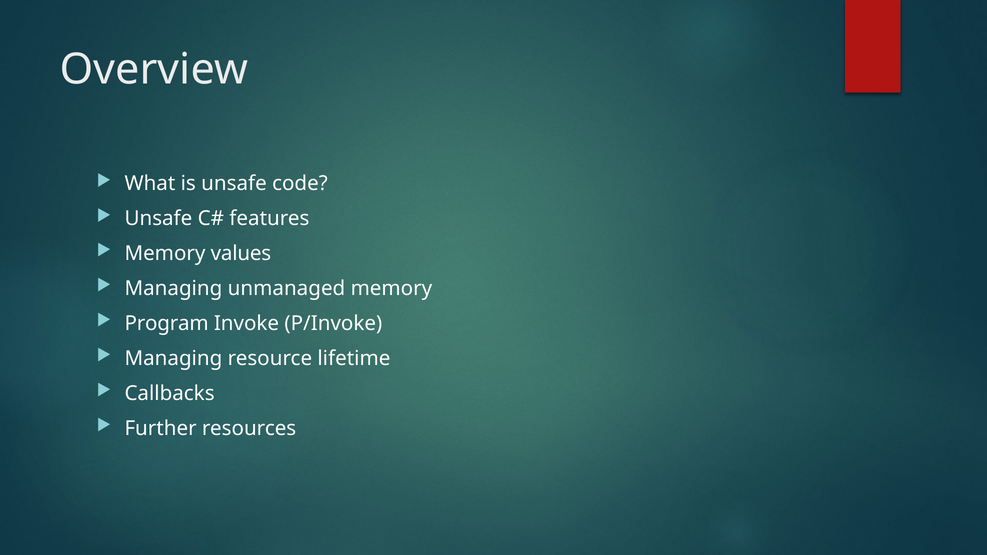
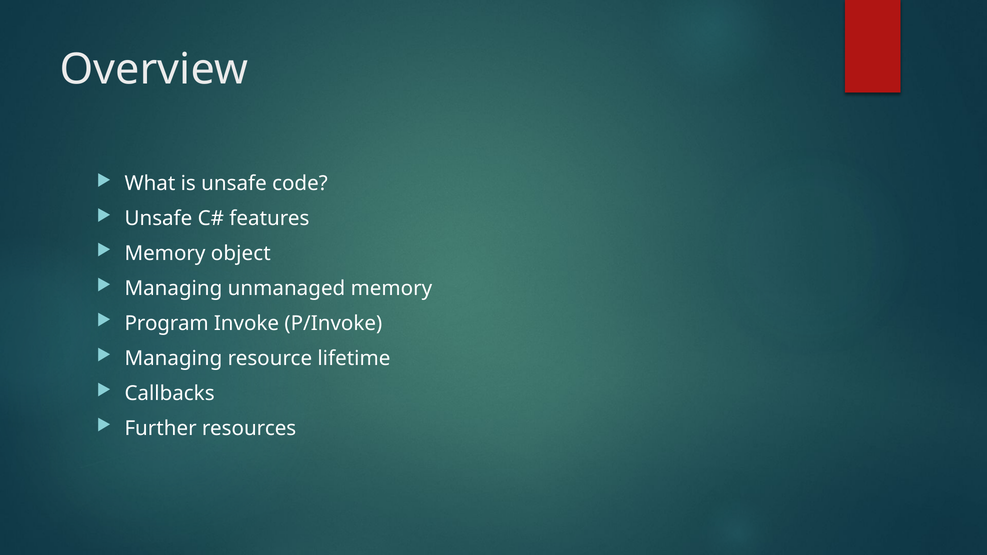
values: values -> object (241, 254)
